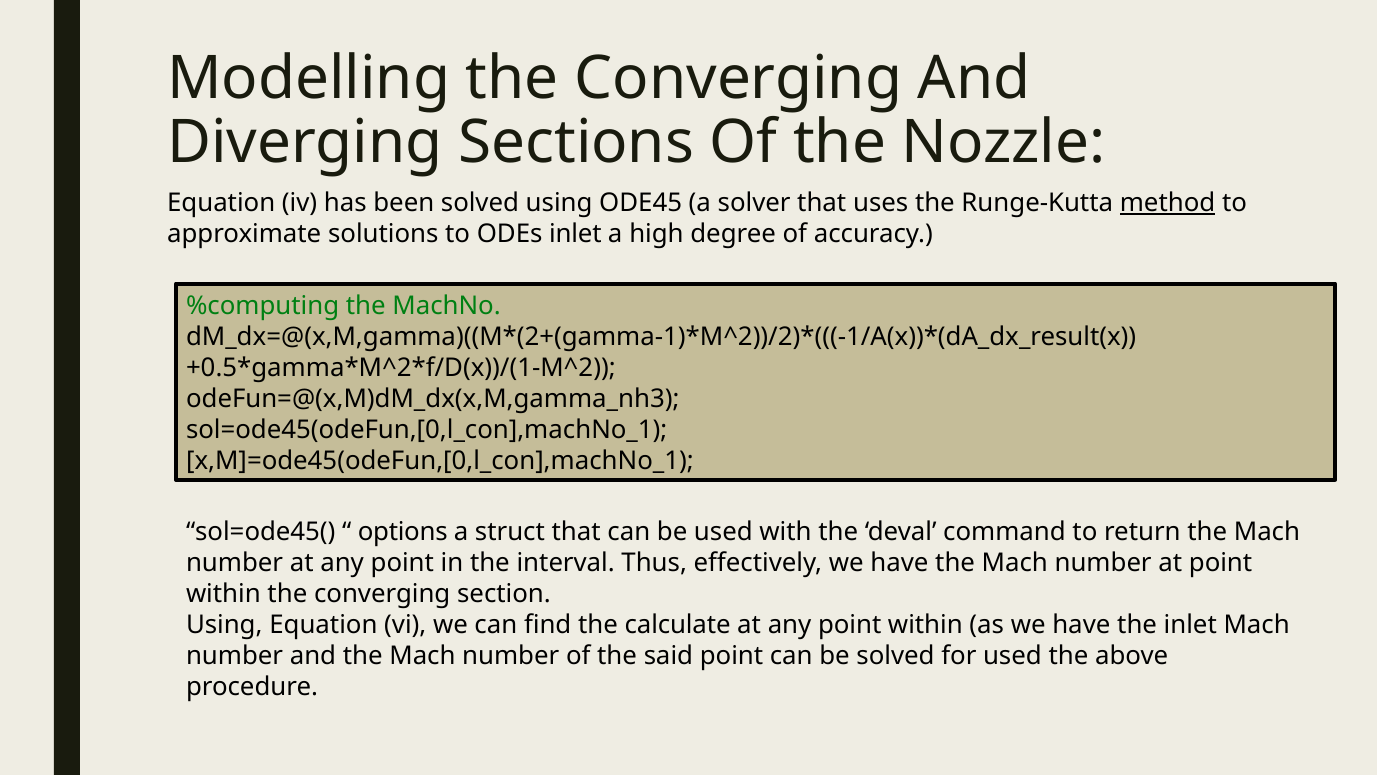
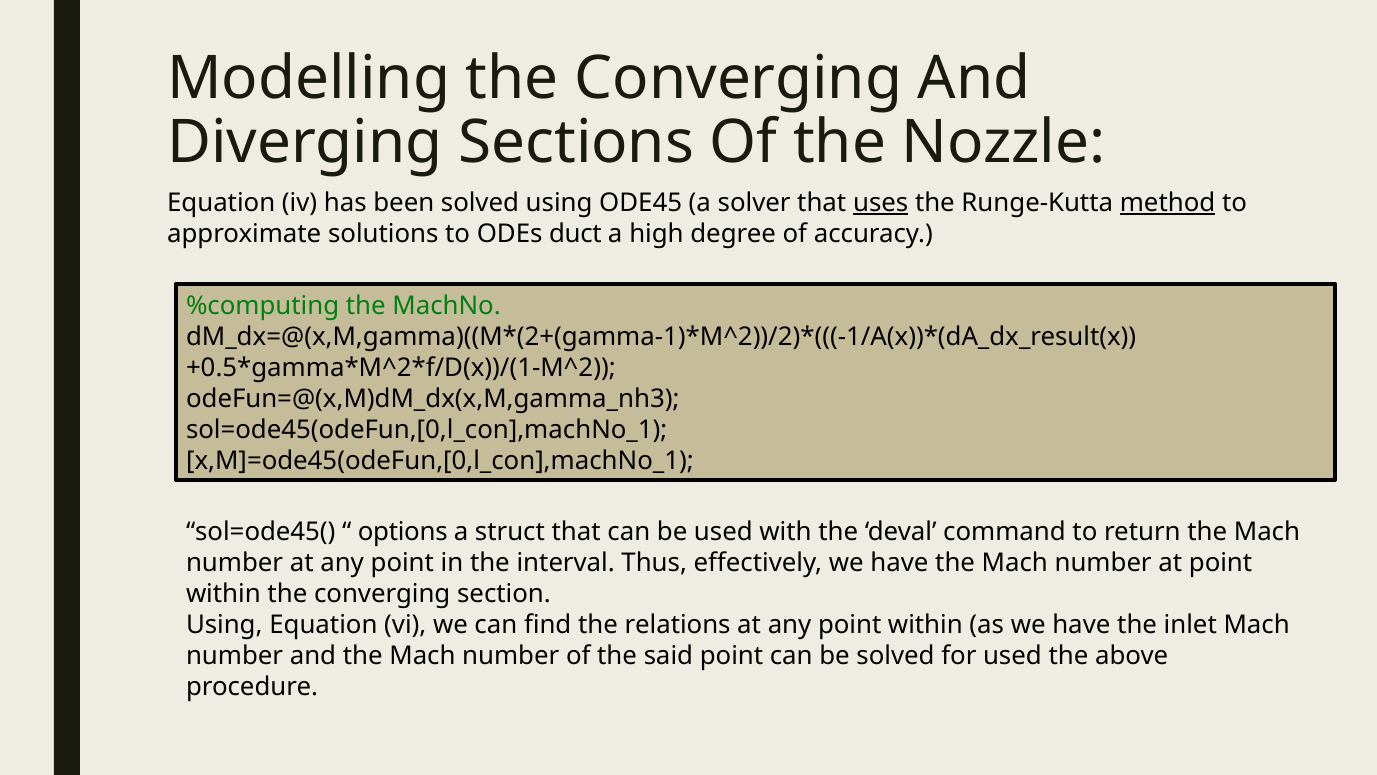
uses underline: none -> present (881, 203)
ODEs inlet: inlet -> duct (575, 234)
calculate: calculate -> relations (678, 625)
